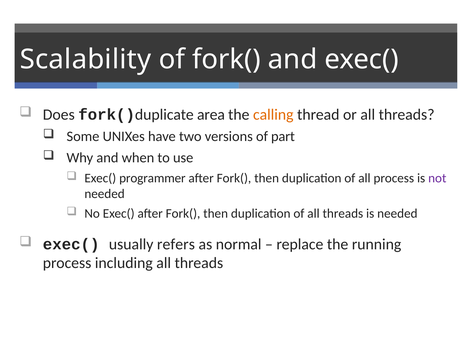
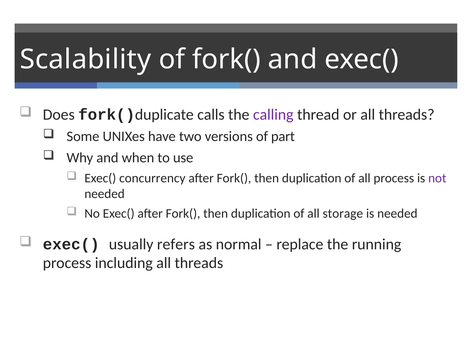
area: area -> calls (211, 115)
calling colour: orange -> purple (273, 115)
programmer: programmer -> concurrency (152, 178)
of all threads: threads -> storage (343, 214)
